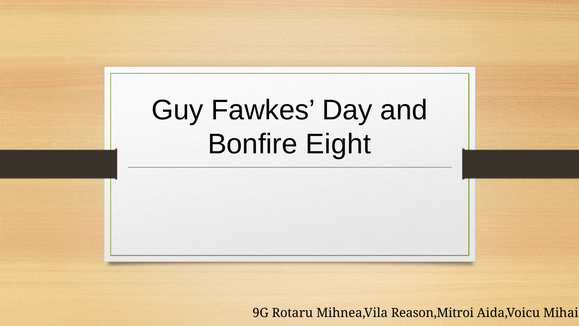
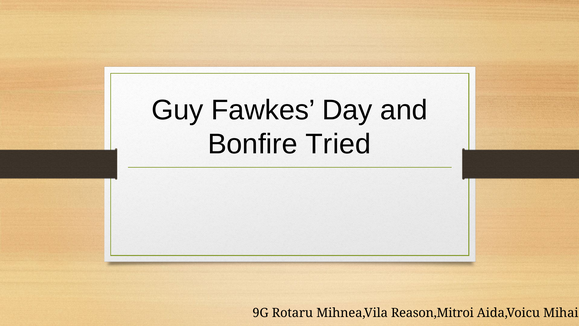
Eight: Eight -> Tried (338, 144)
